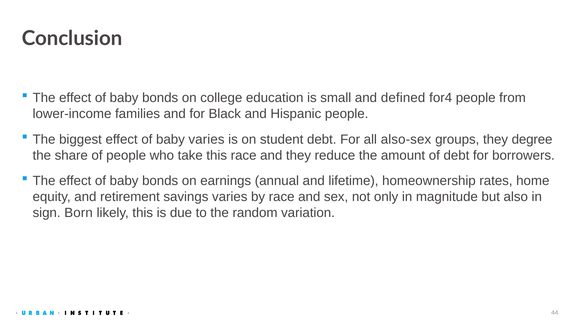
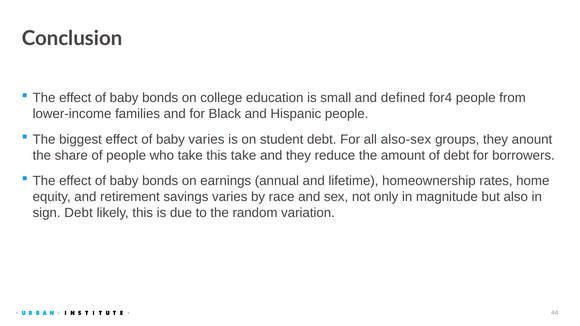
degree: degree -> anount (532, 139)
this race: race -> take (244, 155)
sign Born: Born -> Debt (79, 213)
